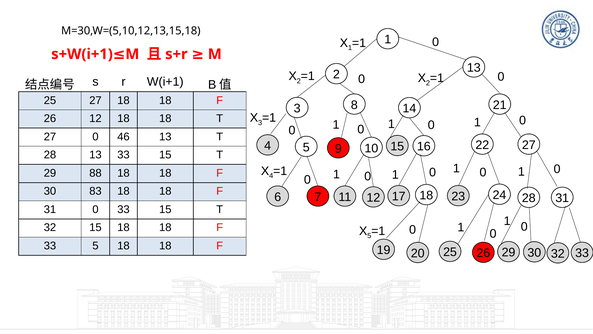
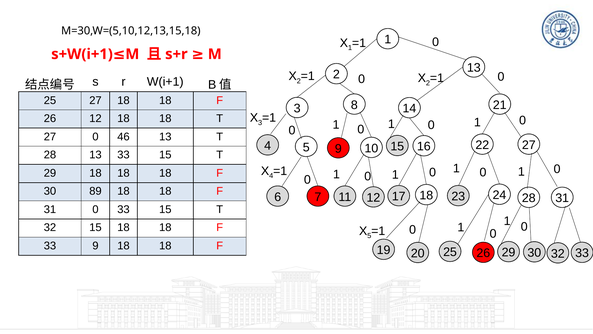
29 88: 88 -> 18 (95, 173)
83: 83 -> 89 (95, 191)
33 5: 5 -> 9 (95, 245)
